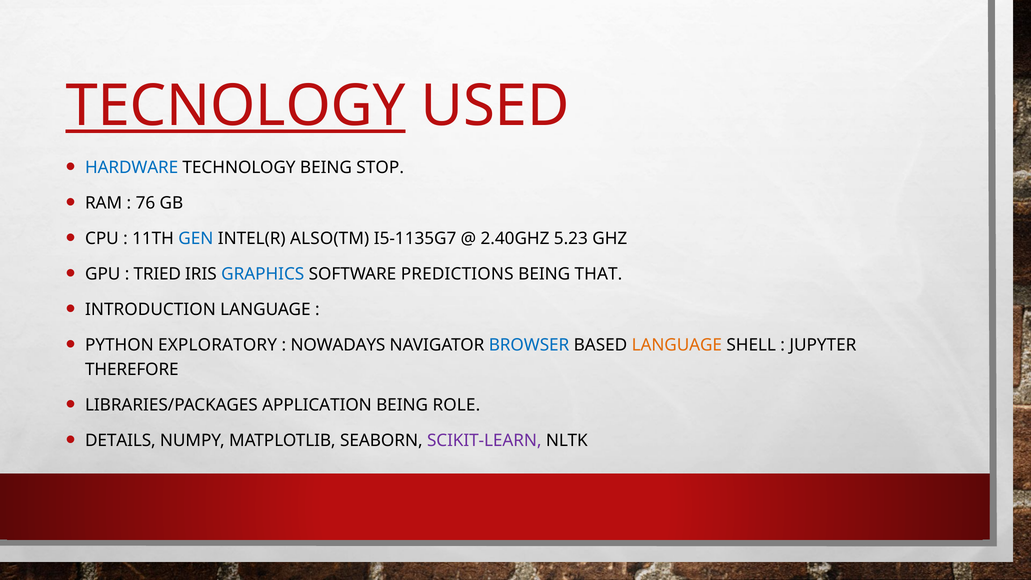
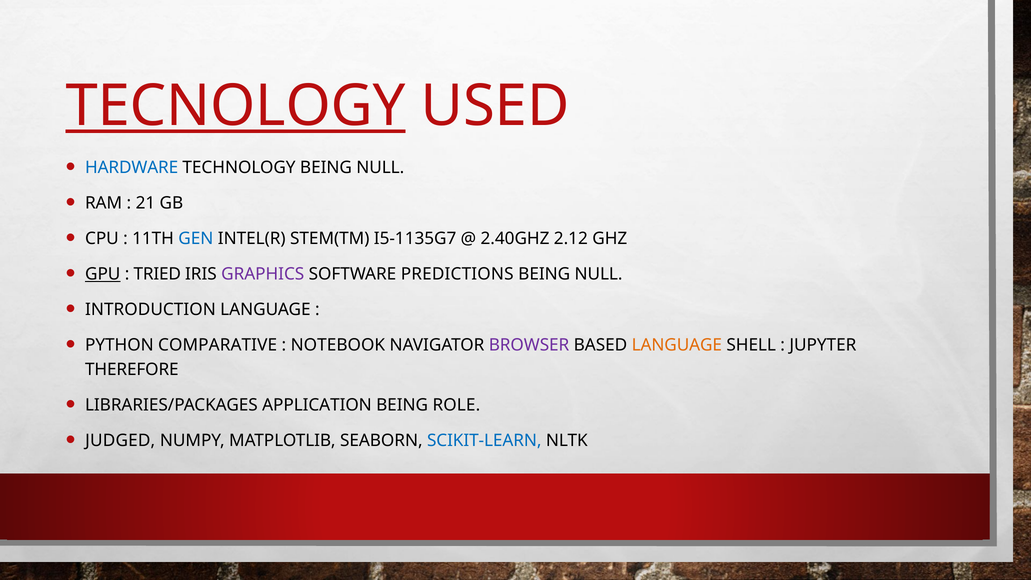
TECHNOLOGY BEING STOP: STOP -> NULL (380, 167)
76: 76 -> 21 (145, 203)
ALSO(TM: ALSO(TM -> STEM(TM (330, 238)
5.23: 5.23 -> 2.12 (571, 238)
GPU underline: none -> present (103, 274)
GRAPHICS colour: blue -> purple (263, 274)
THAT: THAT -> NULL (599, 274)
EXPLORATORY: EXPLORATORY -> COMPARATIVE (218, 345)
NOWADAYS: NOWADAYS -> NOTEBOOK (338, 345)
BROWSER colour: blue -> purple (529, 345)
DETAILS: DETAILS -> JUDGED (120, 440)
SCIKIT-LEARN colour: purple -> blue (484, 440)
